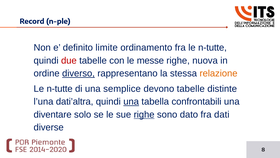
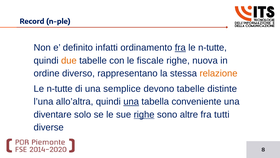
limite: limite -> infatti (107, 47)
fra underline: none -> present (180, 47)
due colour: red -> orange (69, 60)
messe: messe -> fiscale (150, 60)
diverso underline: present -> none (78, 73)
dati’altra: dati’altra -> allo’altra (75, 101)
confrontabili: confrontabili -> conveniente (197, 101)
dato: dato -> altre (189, 114)
dati: dati -> tutti (222, 114)
